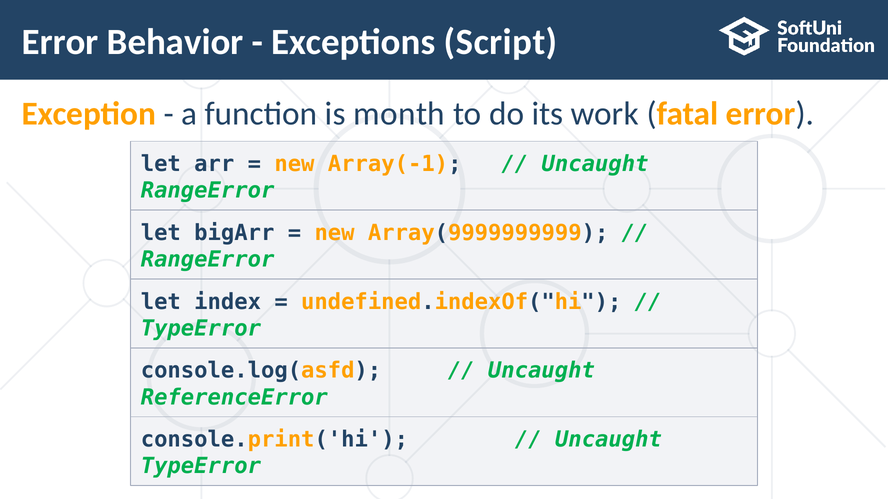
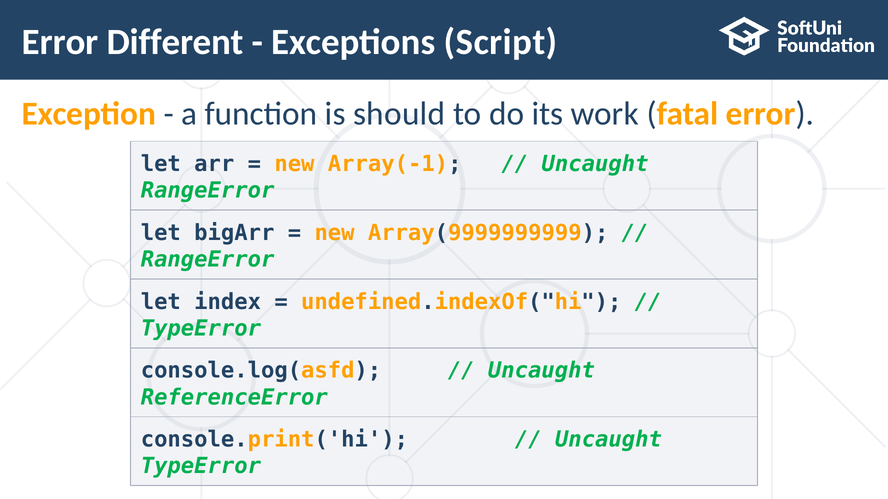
Behavior: Behavior -> Different (175, 42)
month: month -> should (399, 114)
